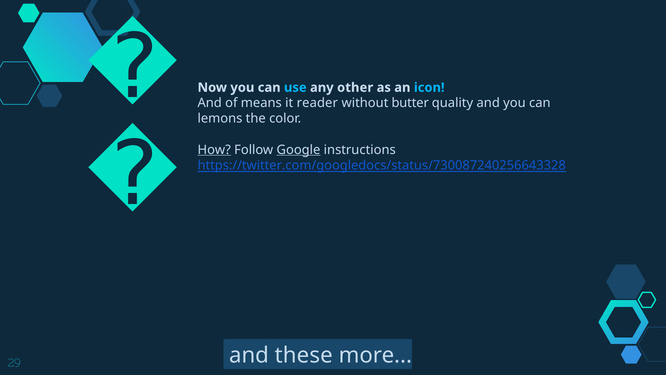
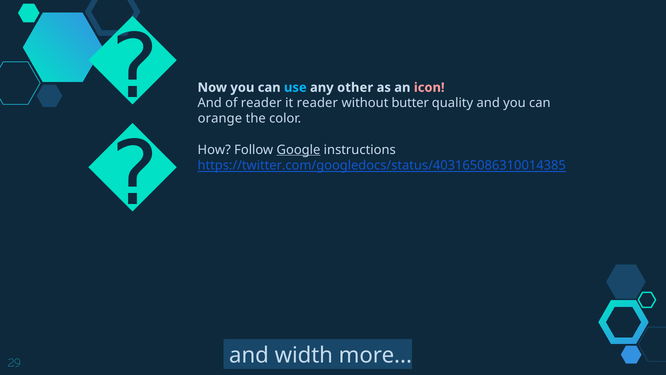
icon colour: light blue -> pink (429, 87)
of means: means -> reader (261, 103)
lemons: lemons -> orange (220, 119)
How underline: present -> none (214, 150)
https://twitter.com/googledocs/status/730087240256643328: https://twitter.com/googledocs/status/730087240256643328 -> https://twitter.com/googledocs/status/403165086310014385 (382, 165)
these: these -> width (304, 355)
